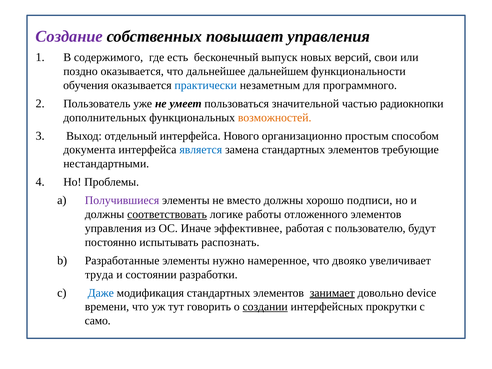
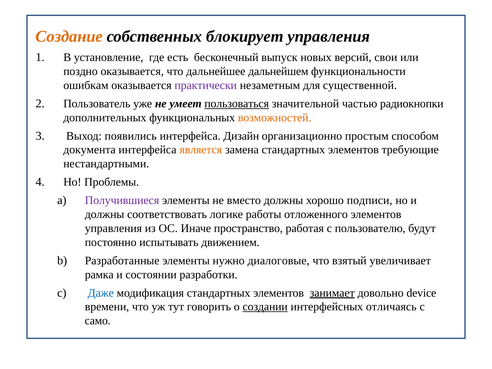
Создание colour: purple -> orange (69, 37)
повышает: повышает -> блокирует (245, 37)
содержимого: содержимого -> установление (109, 57)
обучения: обучения -> ошибкам (86, 85)
практически colour: blue -> purple (206, 85)
программного: программного -> существенной (360, 85)
пользоваться underline: none -> present (237, 104)
отдельный: отдельный -> появились (131, 136)
Нового: Нового -> Дизайн (241, 136)
является colour: blue -> orange (201, 150)
соответствовать underline: present -> none (167, 214)
эффективнее: эффективнее -> пространство (248, 228)
распознать: распознать -> движением (230, 242)
намеренное: намеренное -> диалоговые (279, 261)
двояко: двояко -> взятый (349, 261)
труда: труда -> рамка (99, 275)
прокрутки: прокрутки -> отличаясь (391, 307)
